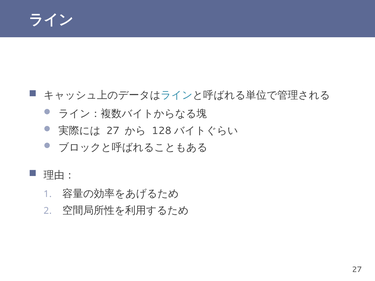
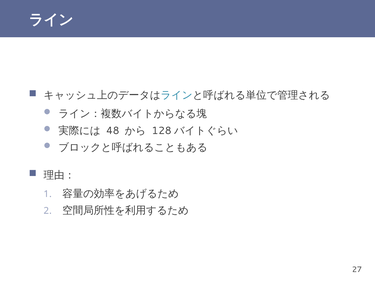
27: 27 -> 48 (113, 131)
